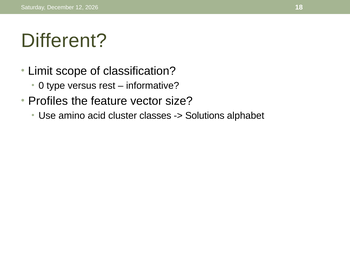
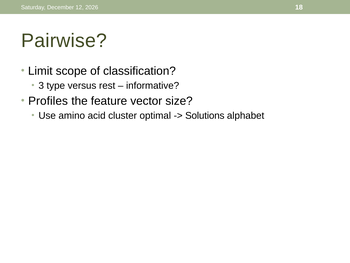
Different: Different -> Pairwise (64, 41)
0: 0 -> 3 (41, 85)
classes: classes -> optimal (155, 115)
